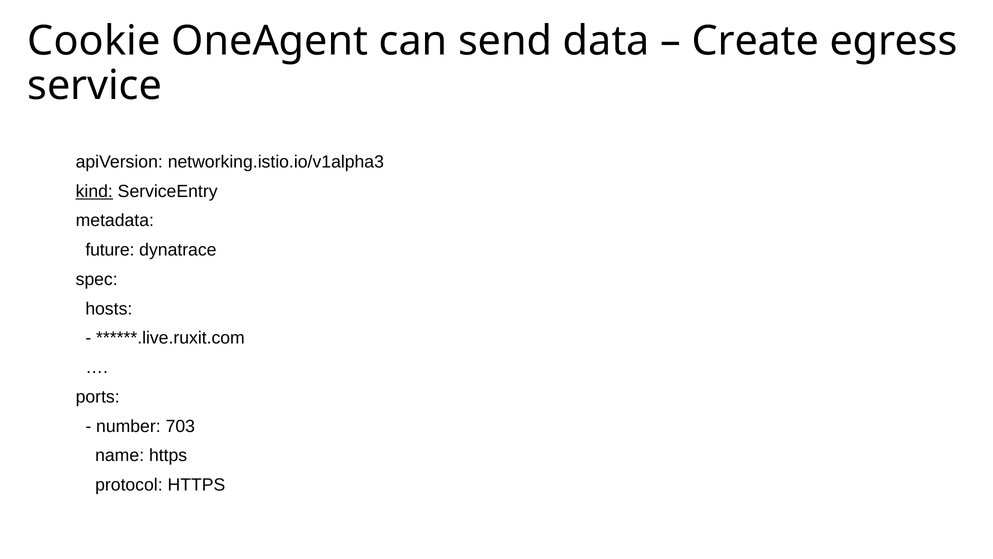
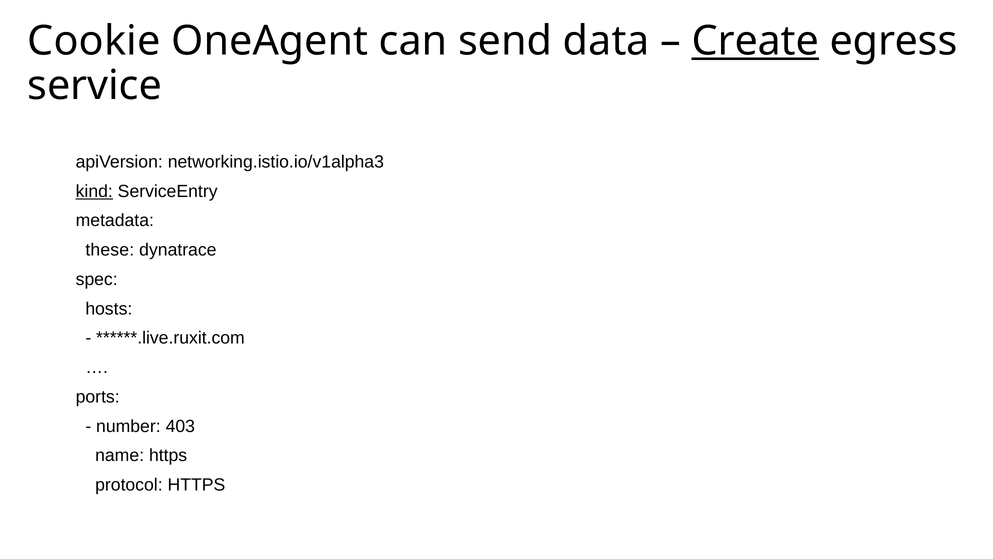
Create underline: none -> present (755, 41)
future: future -> these (110, 250)
703: 703 -> 403 (180, 426)
